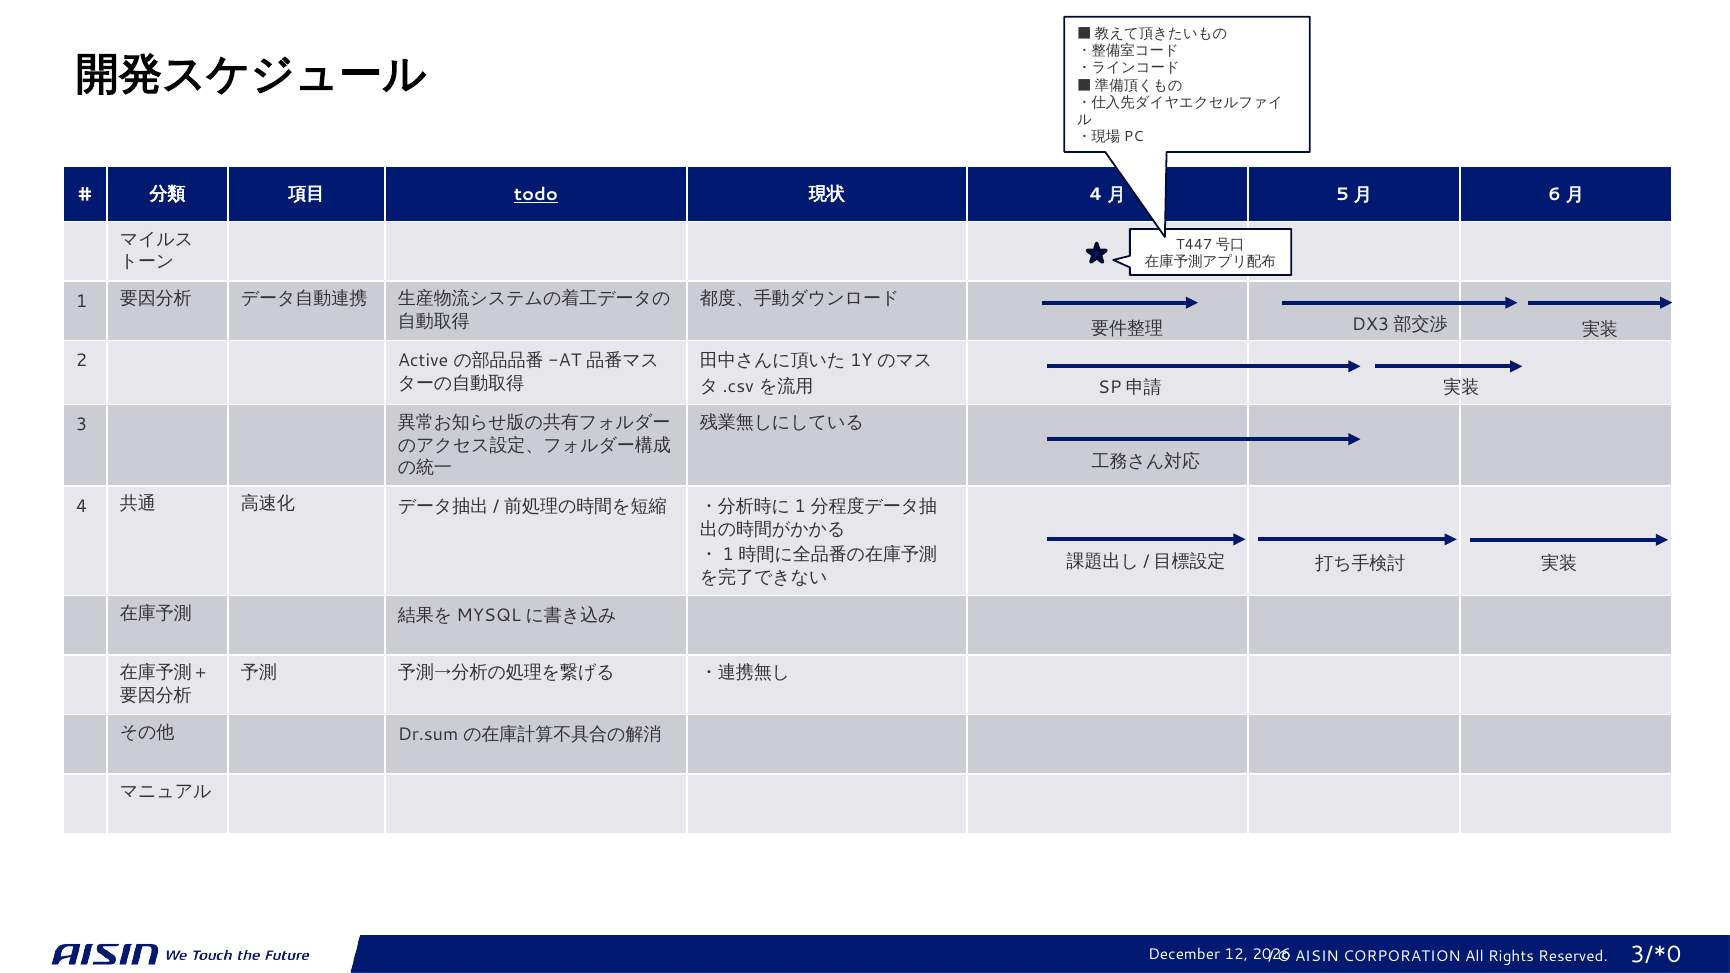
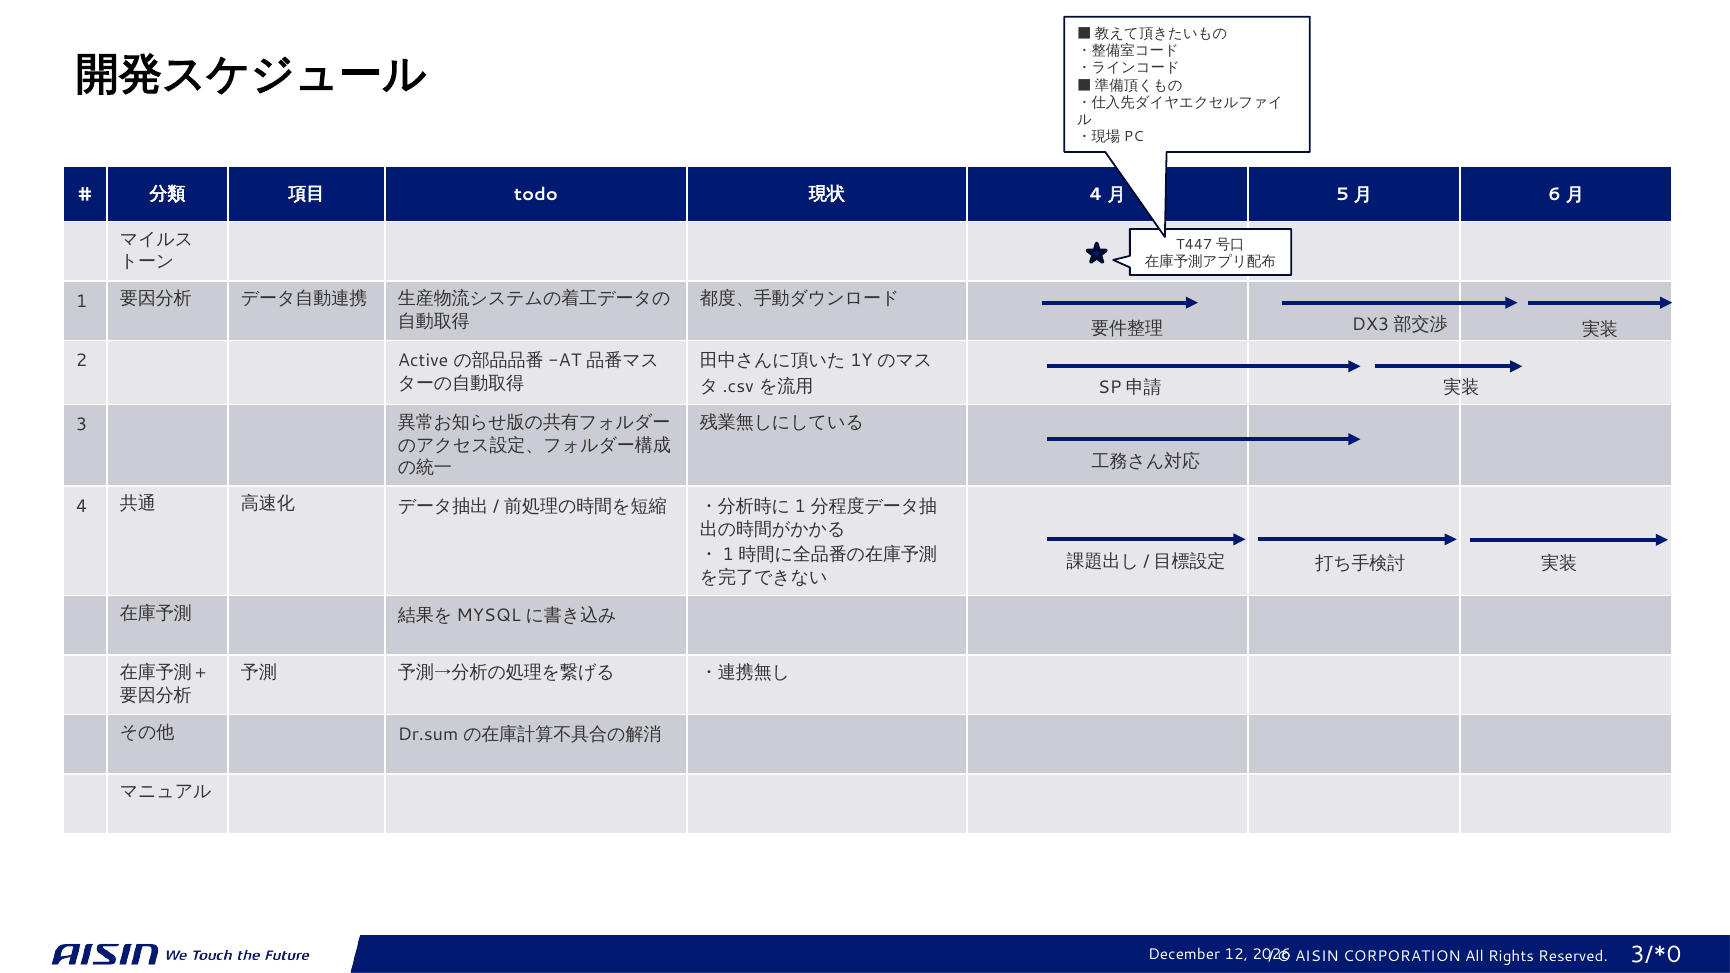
todo underline: present -> none (536, 195)
